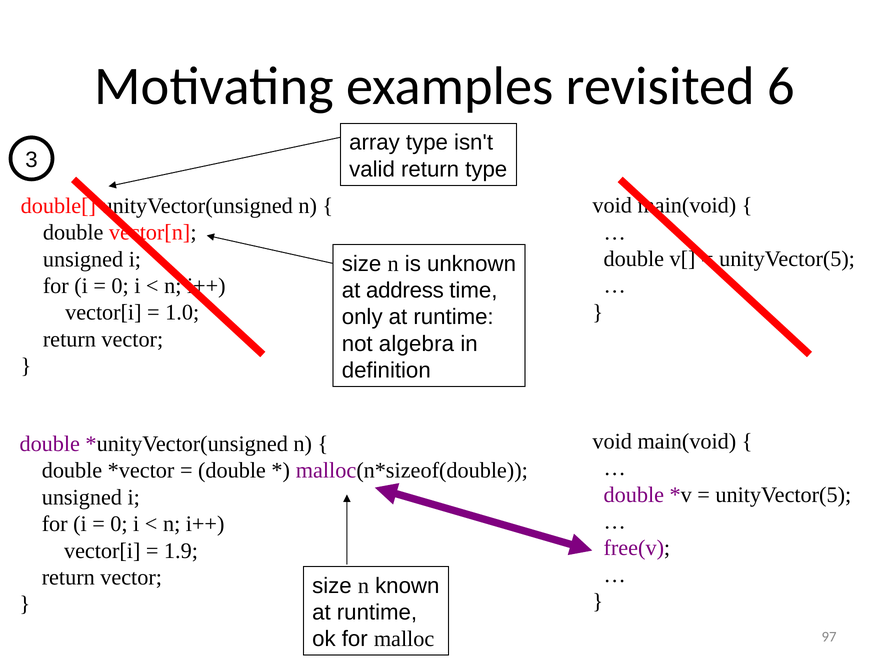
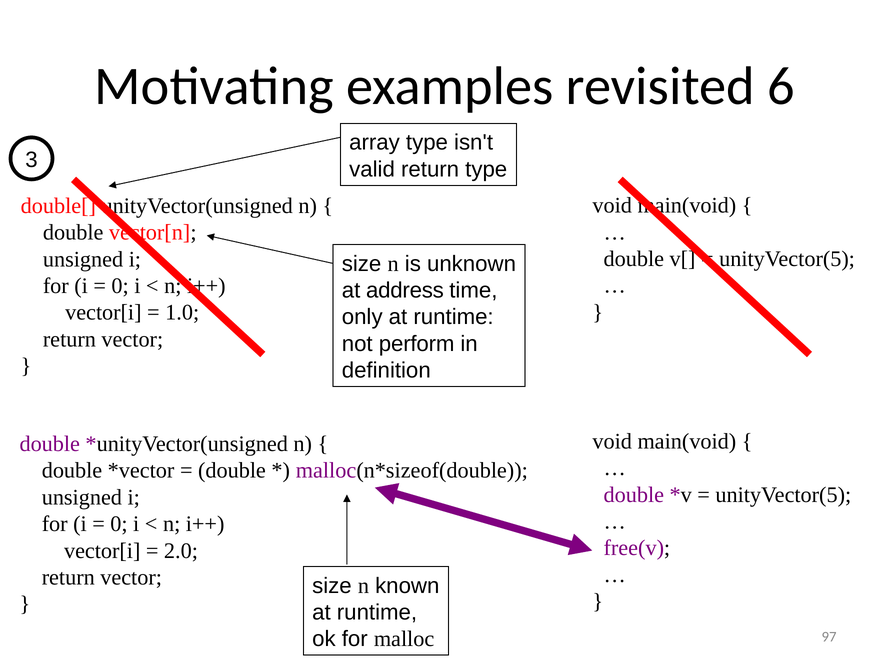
algebra: algebra -> perform (417, 344)
1.9: 1.9 -> 2.0 (181, 551)
